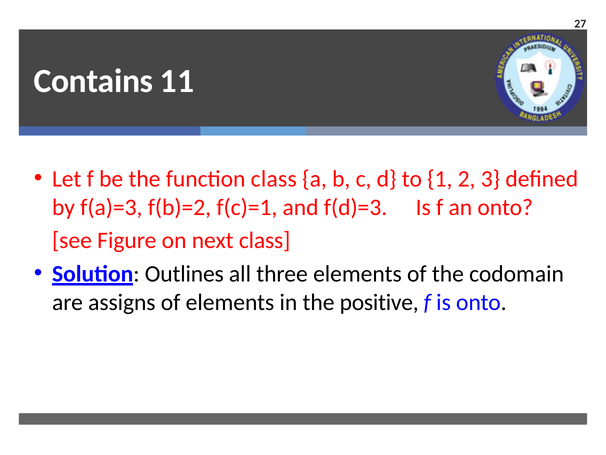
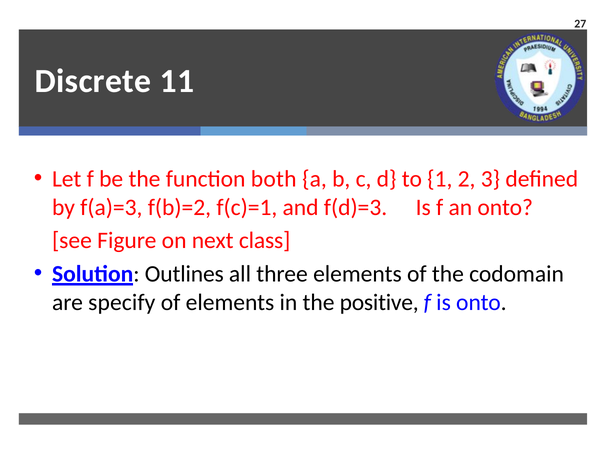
Contains: Contains -> Discrete (93, 81)
function class: class -> both (274, 179)
assigns: assigns -> specify (122, 302)
